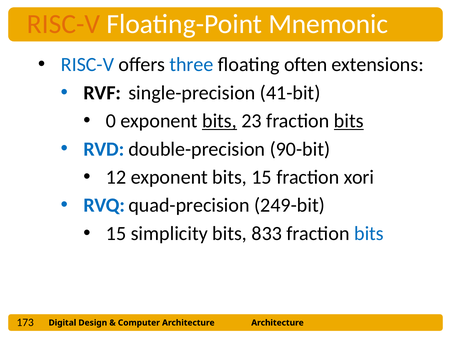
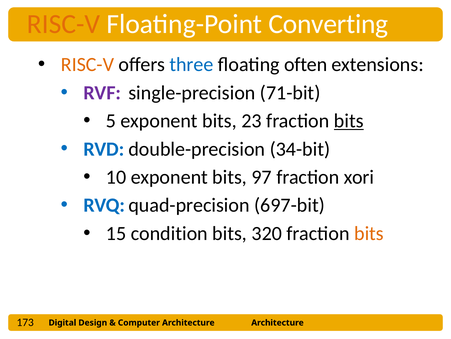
Mnemonic: Mnemonic -> Converting (328, 24)
RISC-V colour: blue -> orange (87, 64)
RVF colour: black -> purple (102, 93)
41-bit: 41-bit -> 71-bit (290, 93)
0: 0 -> 5 (111, 121)
bits underline: present -> none (219, 121)
90-bit: 90-bit -> 34-bit (300, 149)
12: 12 -> 10 (116, 177)
bits 15: 15 -> 97 (262, 177)
249-bit: 249-bit -> 697-bit (289, 205)
simplicity: simplicity -> condition (169, 233)
833: 833 -> 320 (267, 233)
bits colour: blue -> orange (369, 233)
